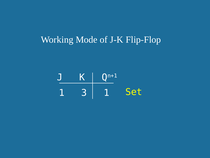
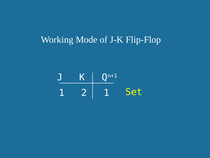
3: 3 -> 2 (84, 93)
